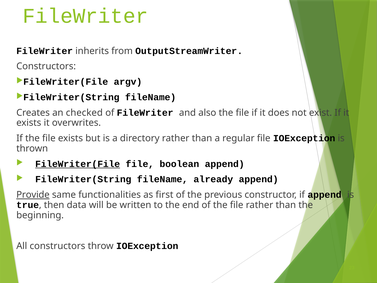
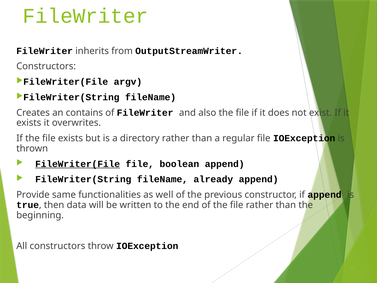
checked: checked -> contains (84, 113)
Provide underline: present -> none (33, 195)
first: first -> well (164, 195)
